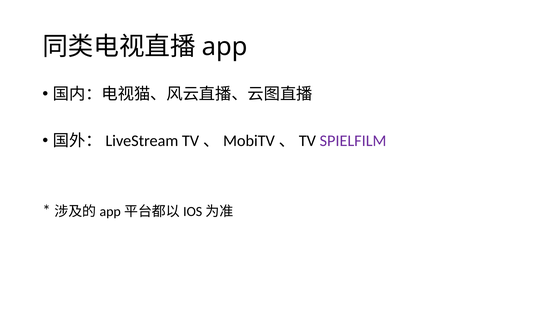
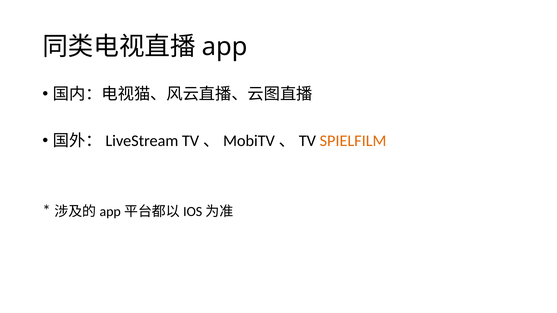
SPIELFILM colour: purple -> orange (353, 141)
